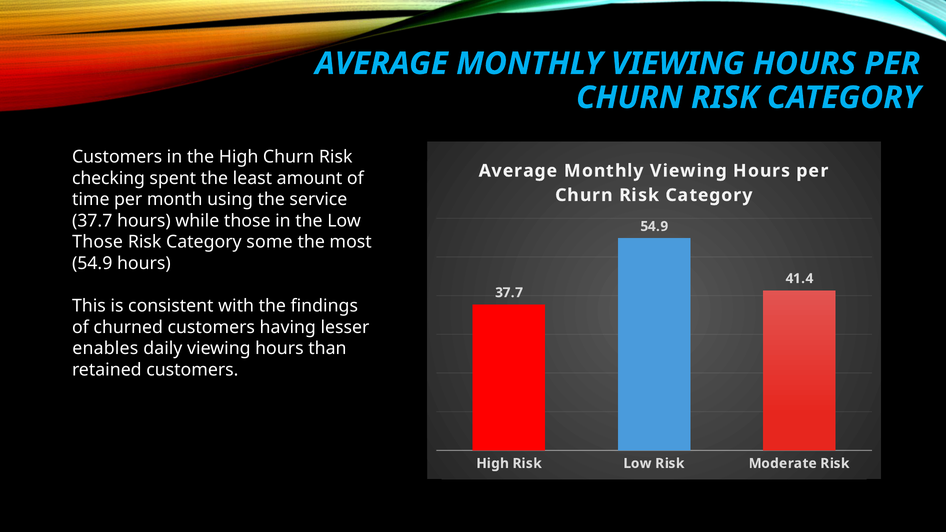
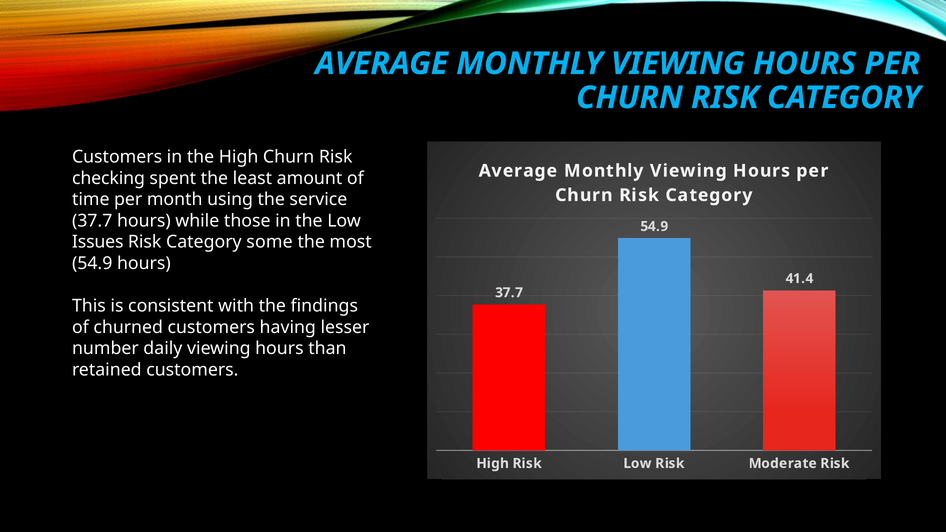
Those: Those -> Issues (98, 242)
enables: enables -> number (105, 349)
